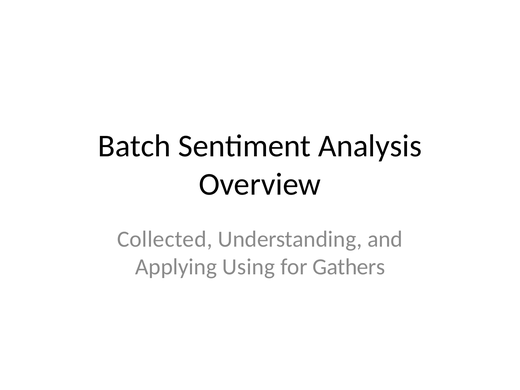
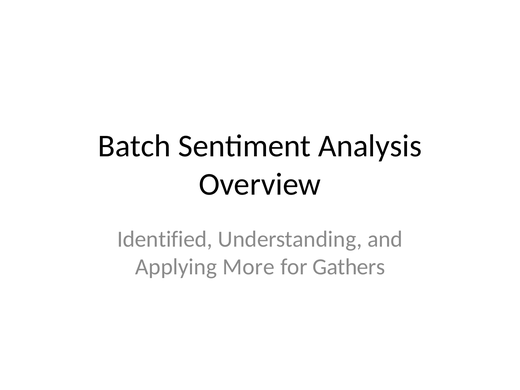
Collected: Collected -> Identified (165, 239)
Using: Using -> More (249, 267)
